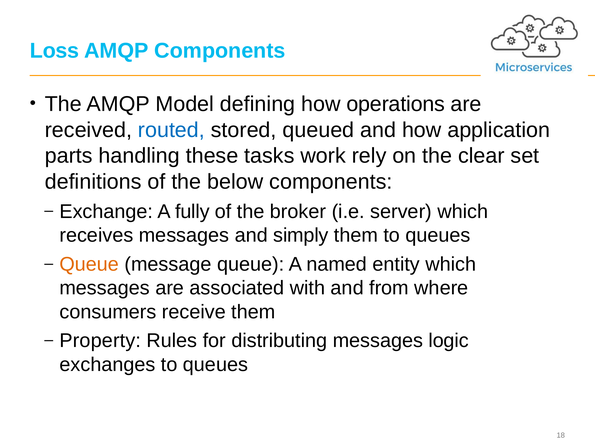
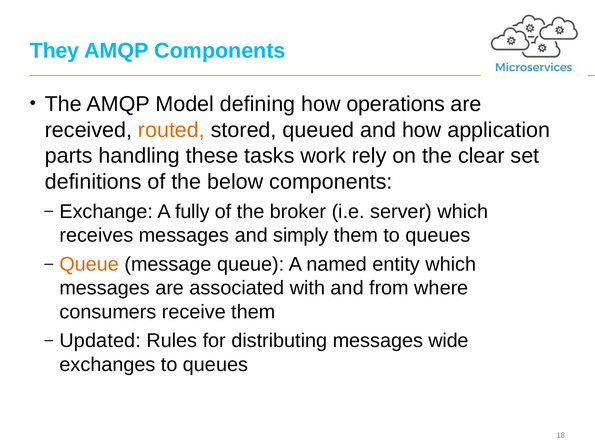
Loss: Loss -> They (55, 51)
routed colour: blue -> orange (171, 130)
Property: Property -> Updated (100, 341)
logic: logic -> wide (449, 341)
